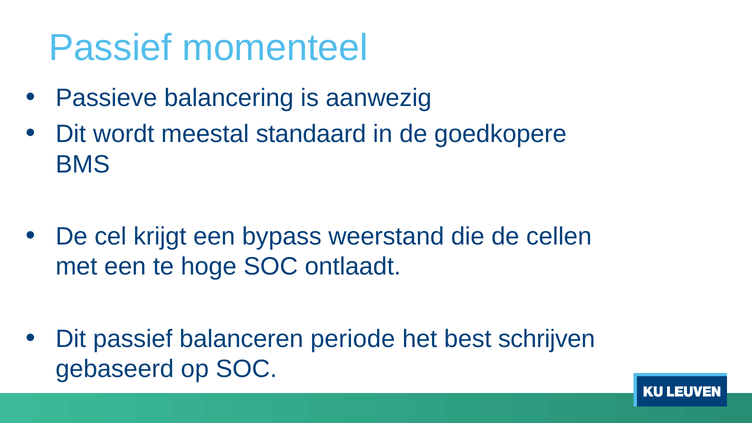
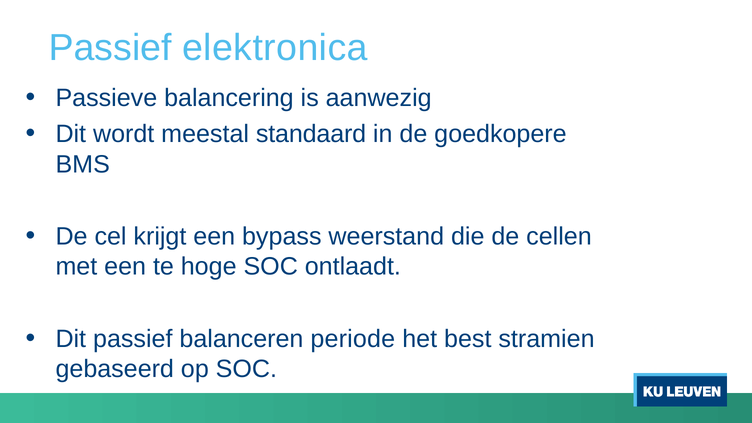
momenteel: momenteel -> elektronica (275, 48)
schrijven: schrijven -> stramien (546, 339)
